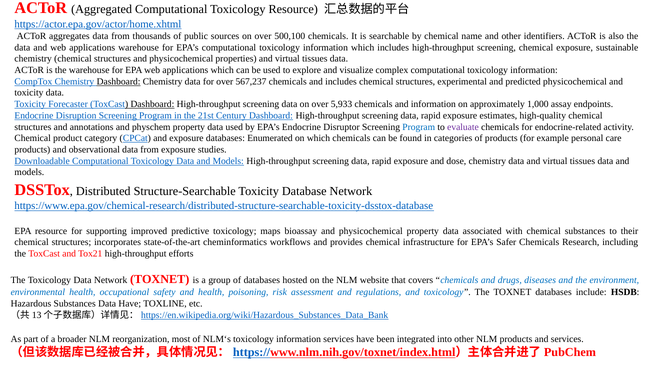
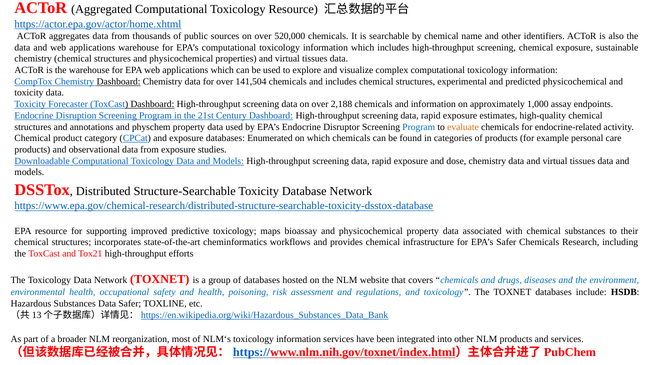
500,100: 500,100 -> 520,000 (290, 36)
567,237: 567,237 -> 141,504 (251, 82)
5,933: 5,933 -> 2,188 (341, 104)
evaluate colour: purple -> orange (463, 127)
Data Have: Have -> Safer (130, 304)
